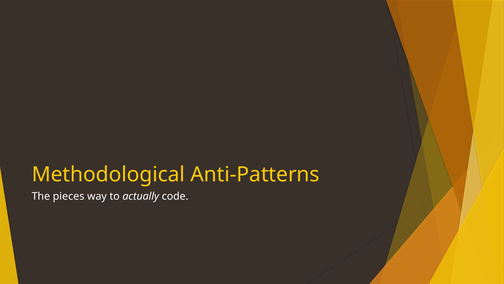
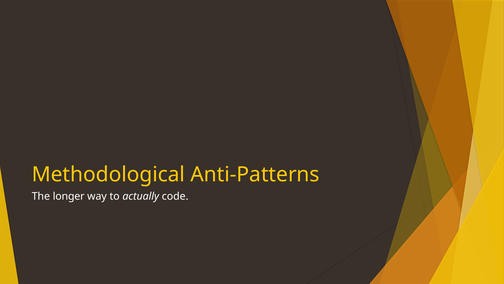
pieces: pieces -> longer (69, 196)
